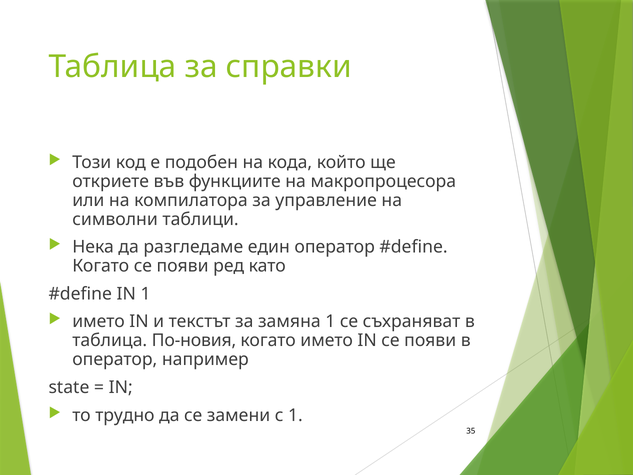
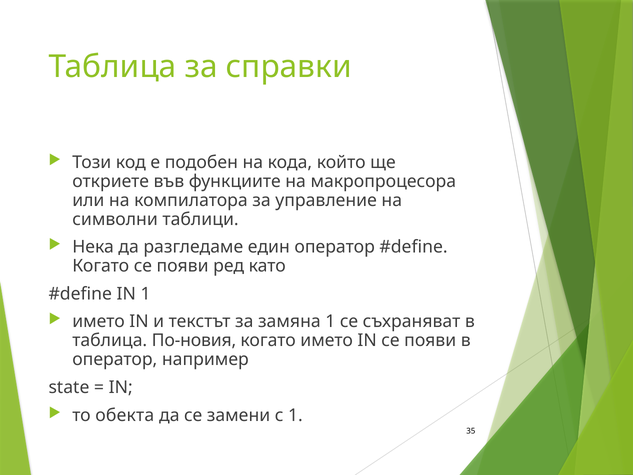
трудно: трудно -> обекта (125, 415)
